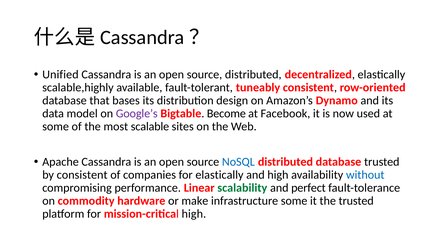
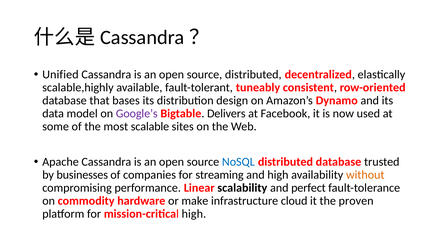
Become: Become -> Delivers (226, 114)
by consistent: consistent -> businesses (82, 175)
for elastically: elastically -> streaming (220, 175)
without colour: blue -> orange (365, 175)
scalability colour: green -> black (242, 188)
infrastructure some: some -> cloud (294, 201)
the trusted: trusted -> proven (356, 201)
